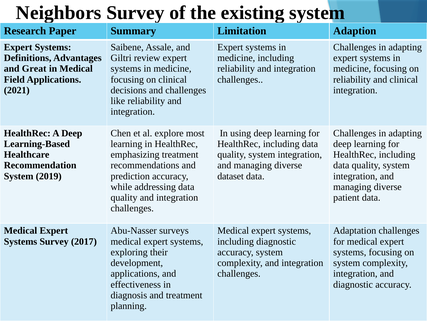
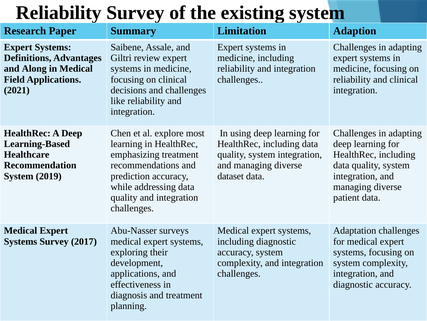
Neighbors: Neighbors -> Reliability (59, 13)
Great: Great -> Along (34, 69)
